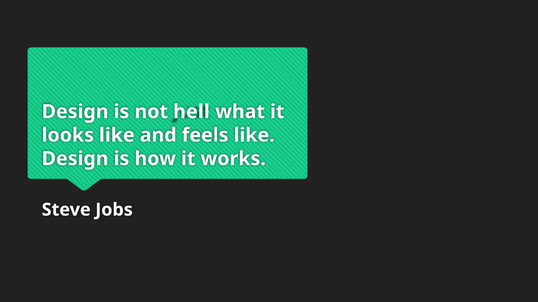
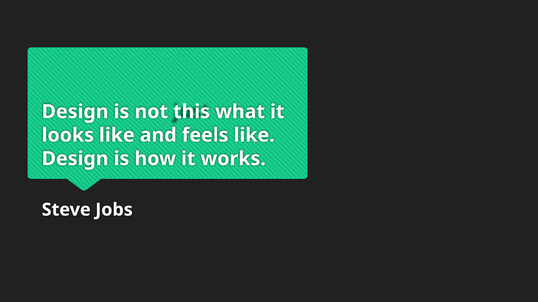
hell: hell -> this (192, 112)
